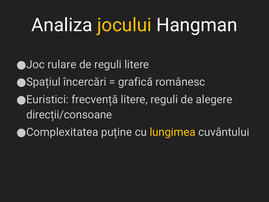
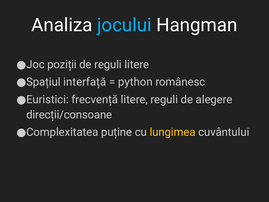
jocului colour: yellow -> light blue (124, 25)
rulare: rulare -> poziții (62, 64)
încercări: încercări -> interfață (85, 82)
grafică: grafică -> python (135, 82)
